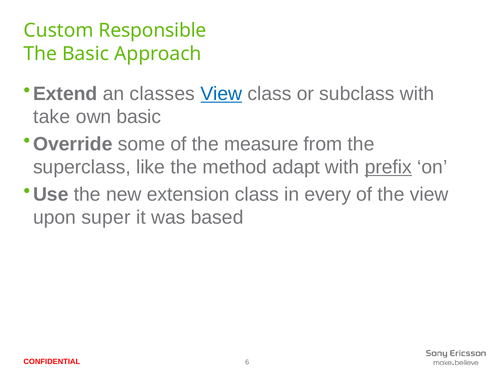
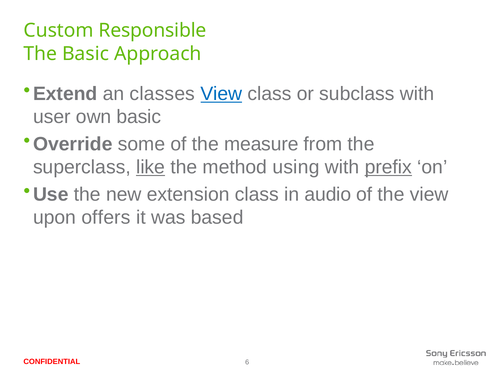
take: take -> user (52, 117)
like underline: none -> present (151, 167)
adapt: adapt -> using (296, 167)
every: every -> audio (328, 195)
super: super -> offers (106, 218)
